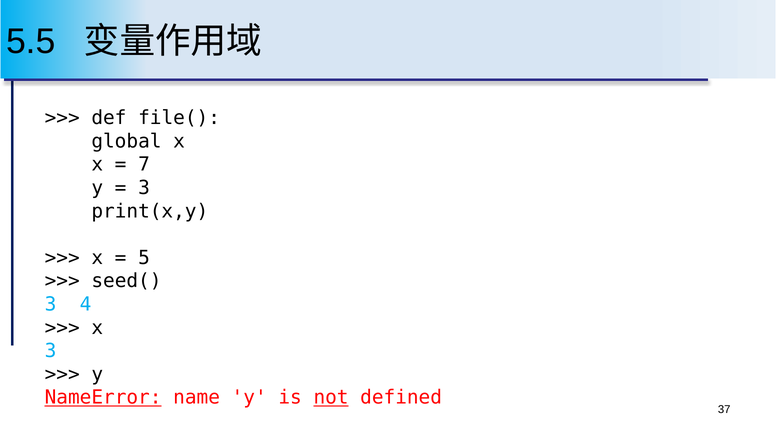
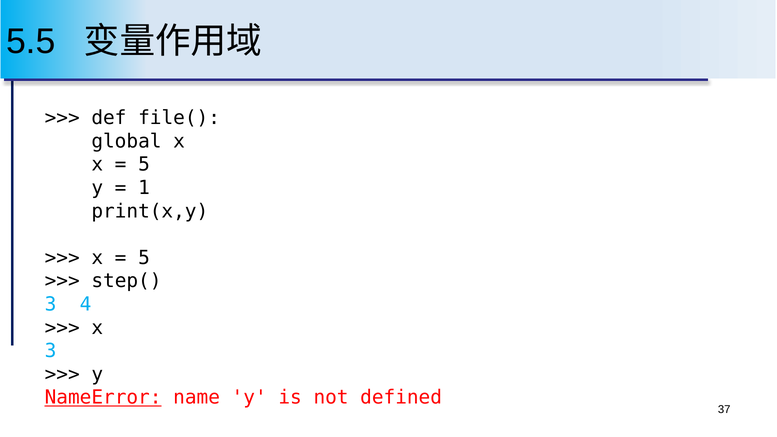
7: 7 -> 5 (144, 165)
3: 3 -> 1 (144, 188)
seed(: seed( -> step( (126, 281)
not underline: present -> none (331, 398)
